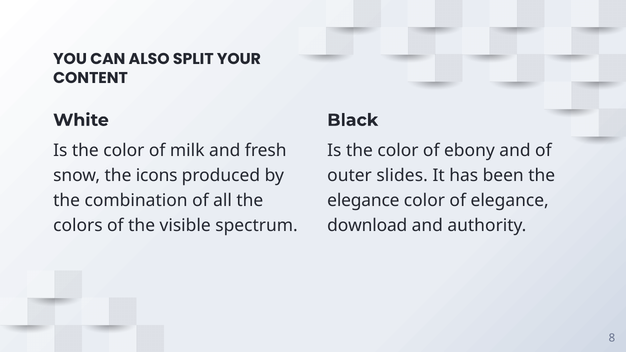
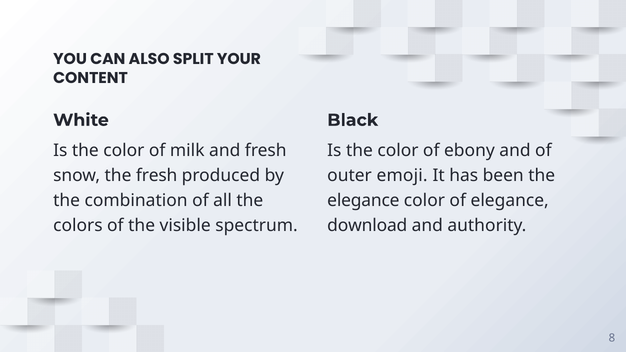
the icons: icons -> fresh (157, 175)
slides: slides -> emoji (402, 175)
